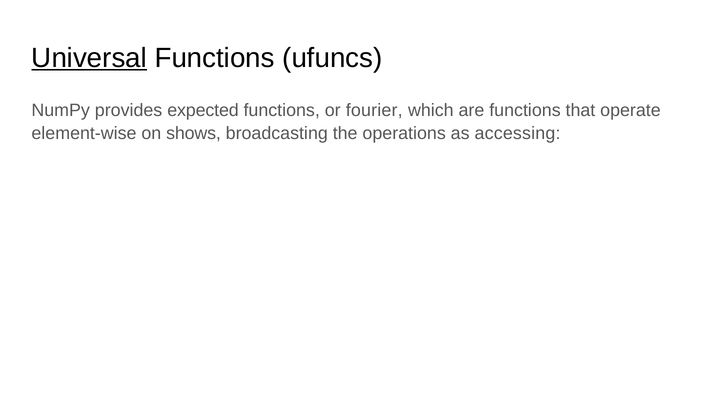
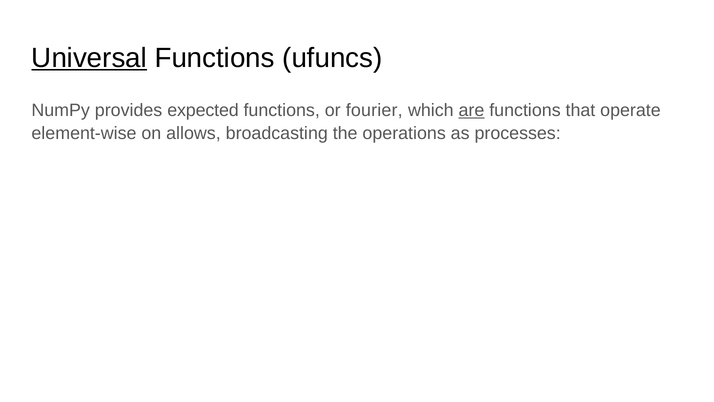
are underline: none -> present (471, 110)
shows: shows -> allows (193, 133)
accessing: accessing -> processes (518, 133)
